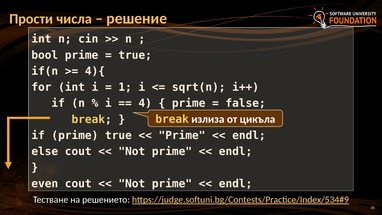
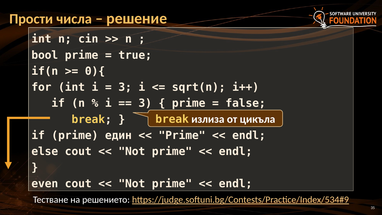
4){: 4){ -> 0){ (95, 71)
1: 1 -> 3 (125, 87)
4: 4 -> 3 (145, 103)
prime true: true -> един (118, 135)
